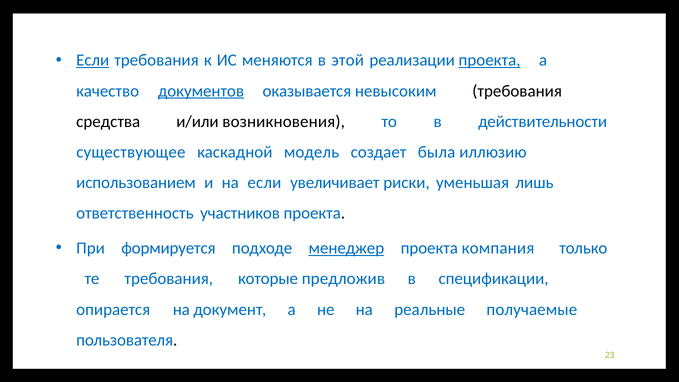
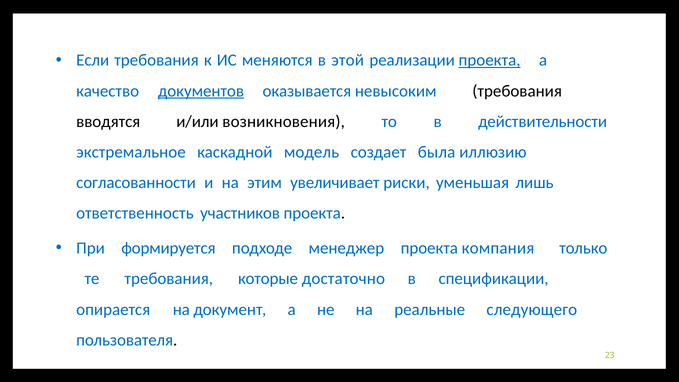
Если underline: present -> none (93, 60)
средства: средства -> вводятся (108, 121)
существующее: существующее -> экстремальное (131, 152)
использованием: использованием -> согласованности (136, 183)
на если: если -> этим (265, 183)
менеджер underline: present -> none (346, 248)
предложив: предложив -> достаточно (343, 279)
получаемые: получаемые -> следующего (532, 309)
